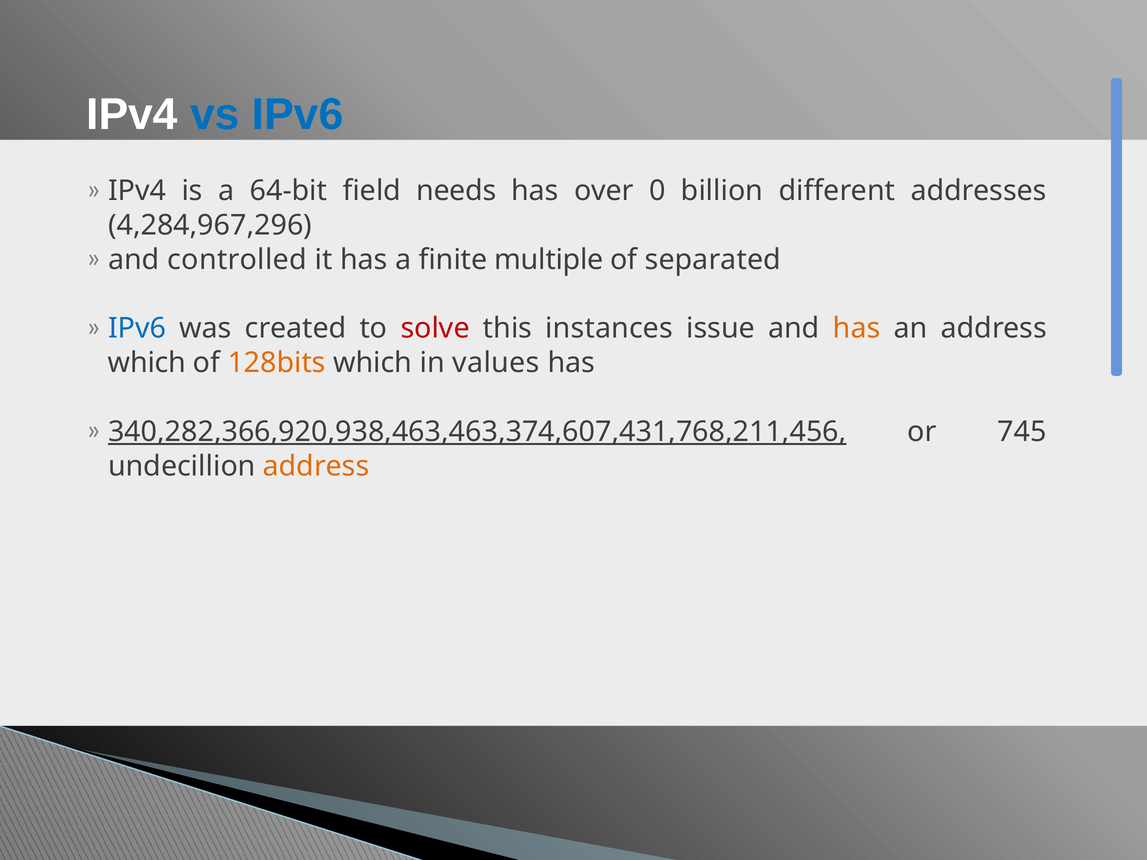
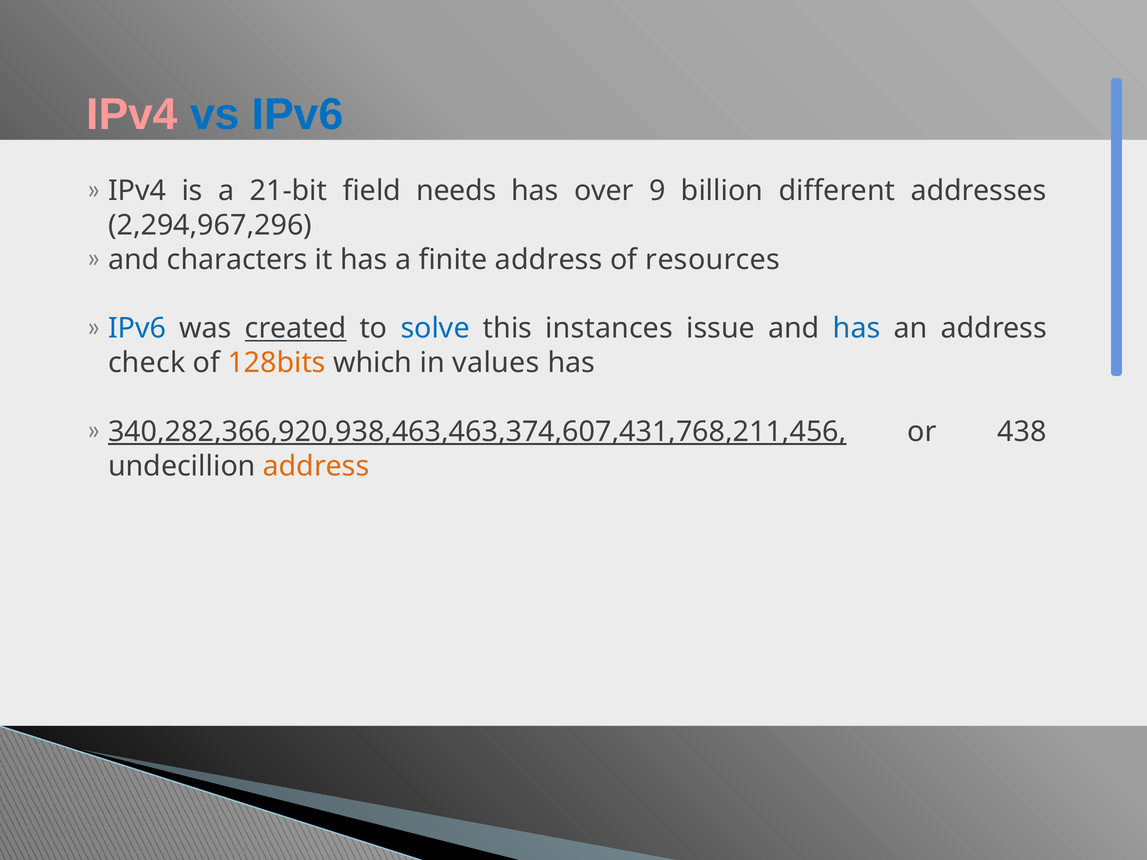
IPv4 colour: white -> pink (132, 115)
64-bit: 64-bit -> 21-bit (289, 191)
0: 0 -> 9 (657, 191)
4,284,967,296: 4,284,967,296 -> 2,294,967,296 (210, 225)
controlled: controlled -> characters (237, 260)
finite multiple: multiple -> address (549, 260)
separated: separated -> resources (713, 260)
created underline: none -> present (296, 329)
solve colour: red -> blue (435, 329)
has colour: orange -> blue (857, 329)
which: which -> check (147, 363)
745: 745 -> 438 (1022, 432)
